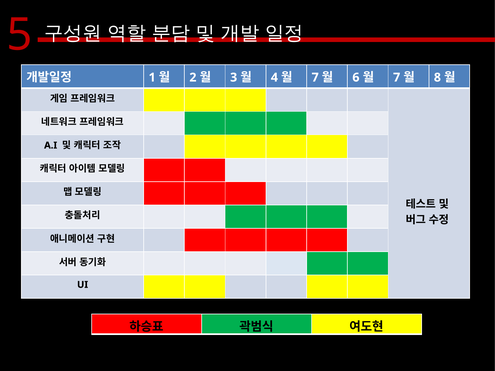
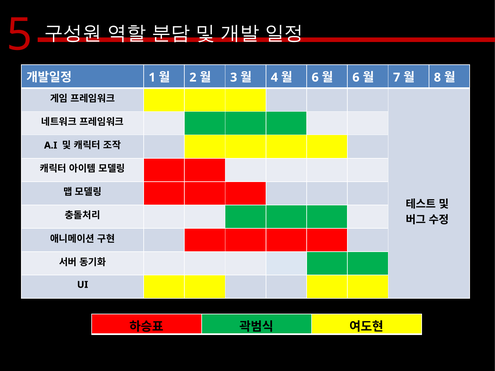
7: 7 -> 6 (315, 78)
